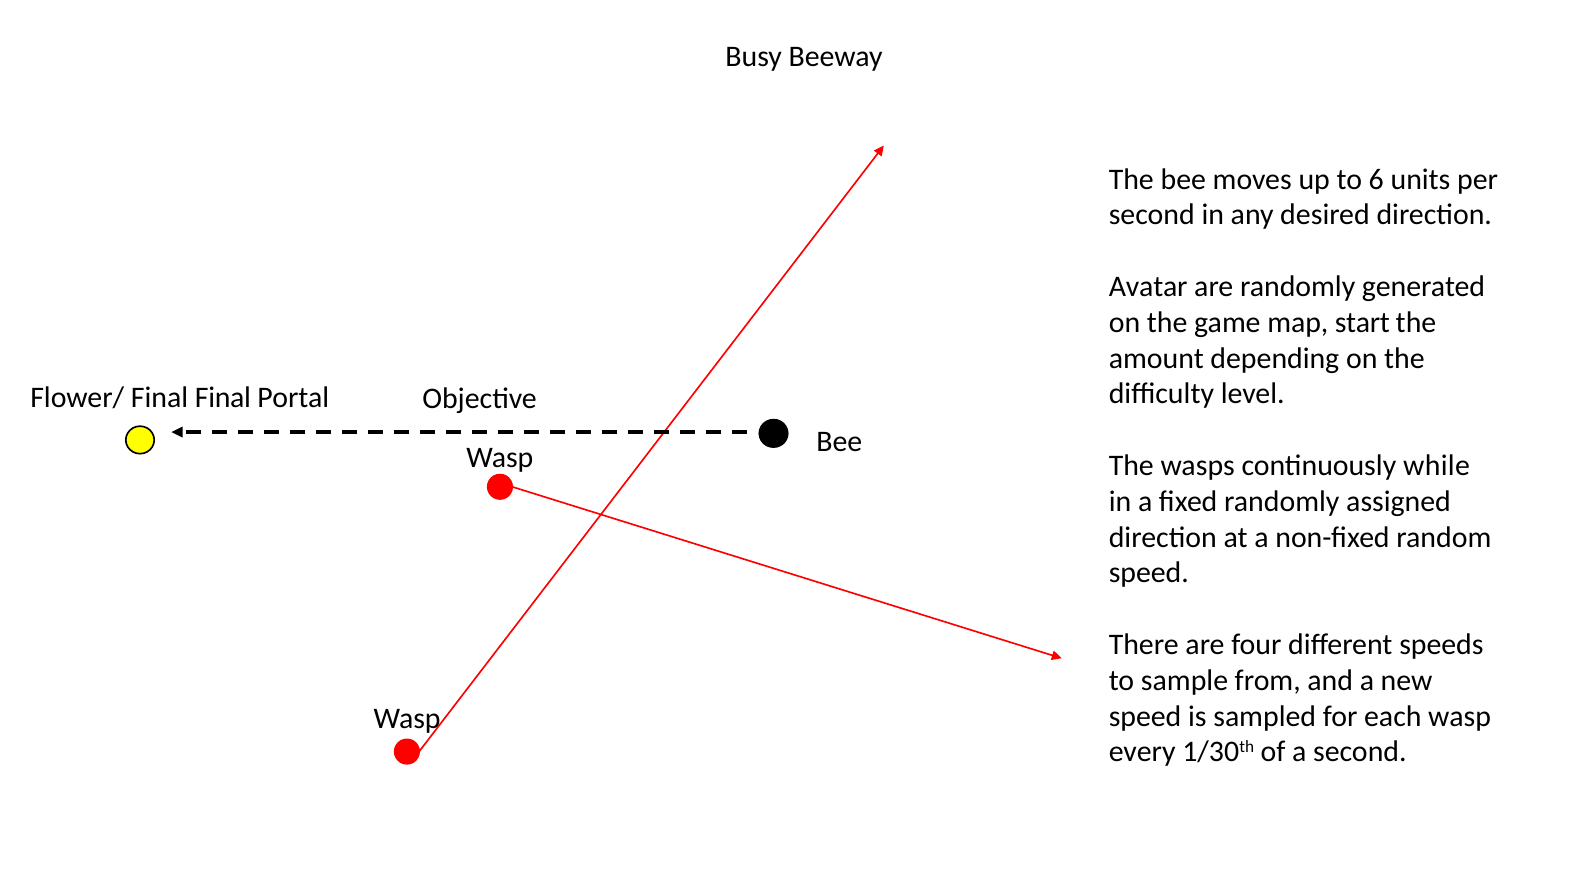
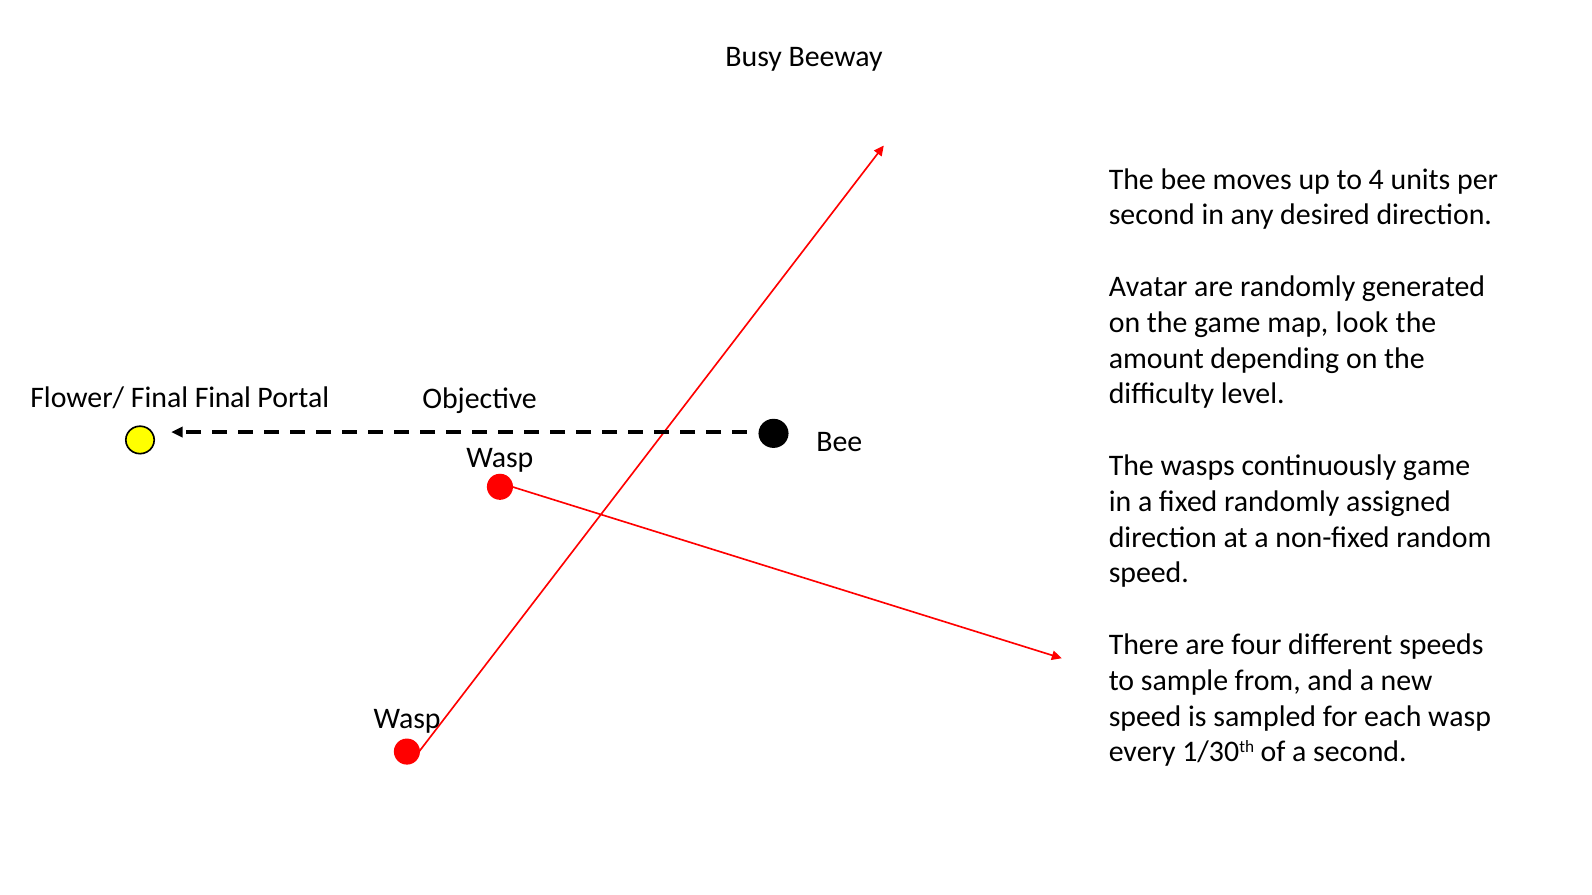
6: 6 -> 4 (1376, 179)
start: start -> look (1362, 323)
continuously while: while -> game (1437, 466)
